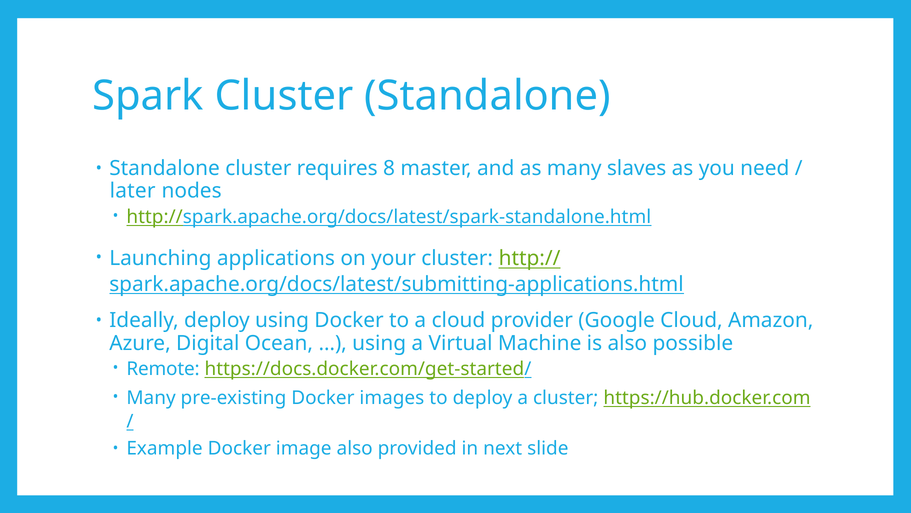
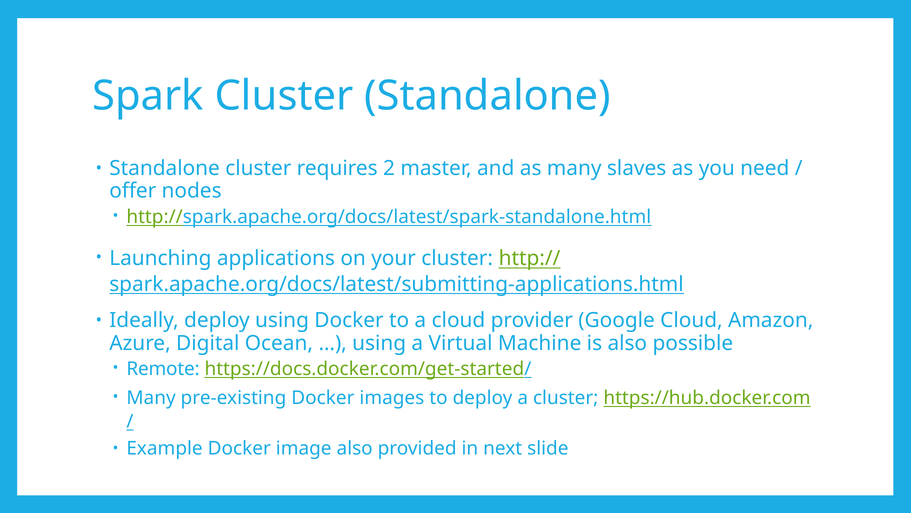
8: 8 -> 2 (389, 168)
later: later -> offer (133, 191)
